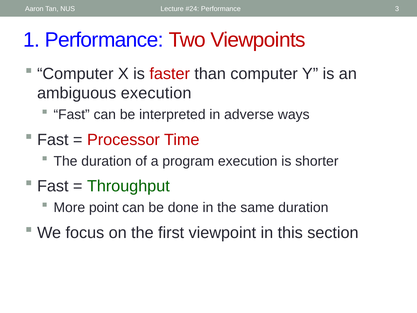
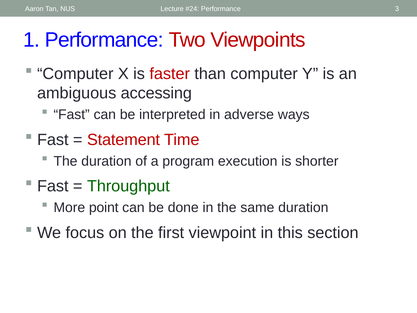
ambiguous execution: execution -> accessing (156, 93)
Processor: Processor -> Statement (123, 140)
